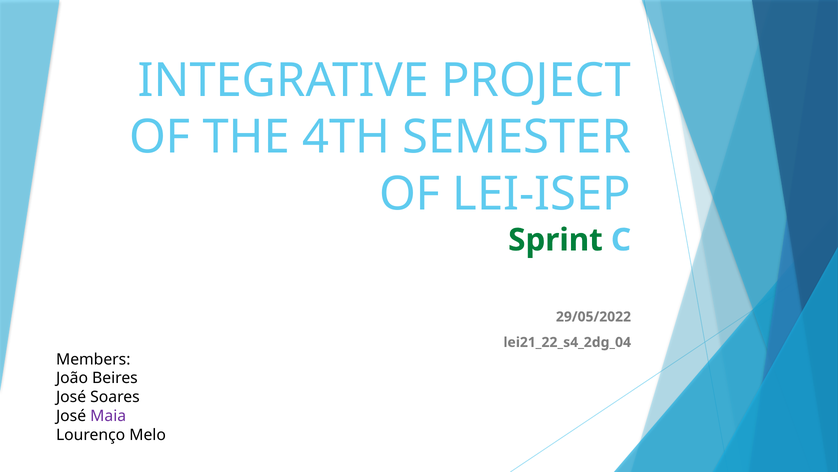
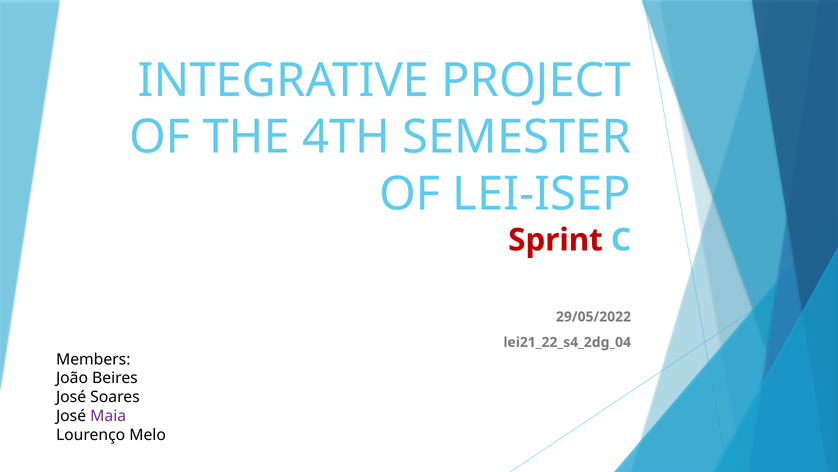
Sprint colour: green -> red (555, 240)
